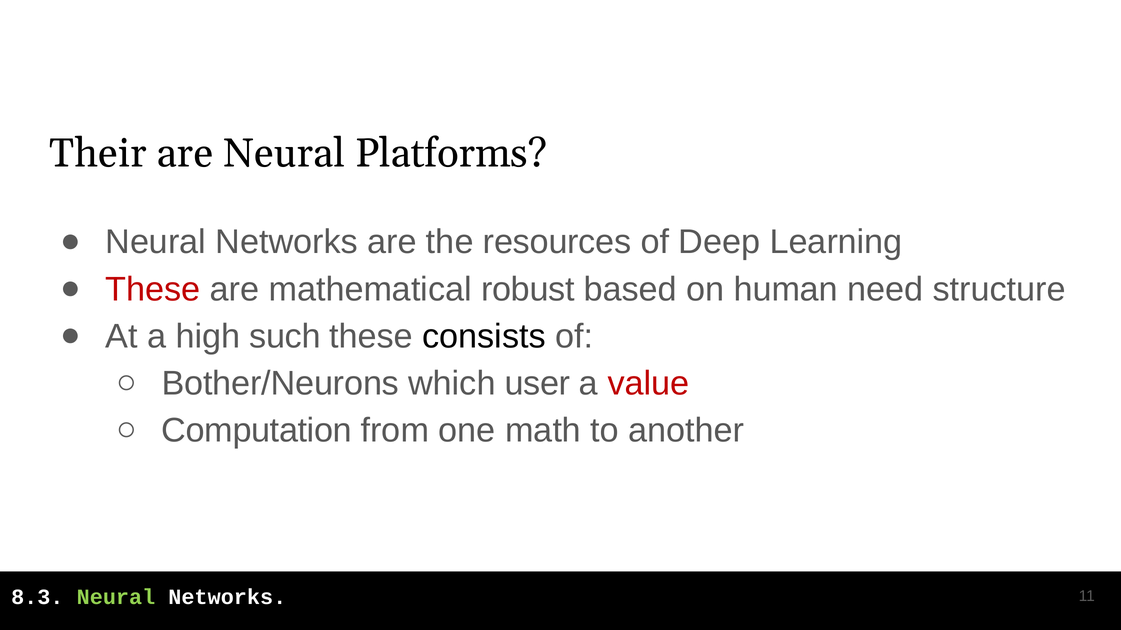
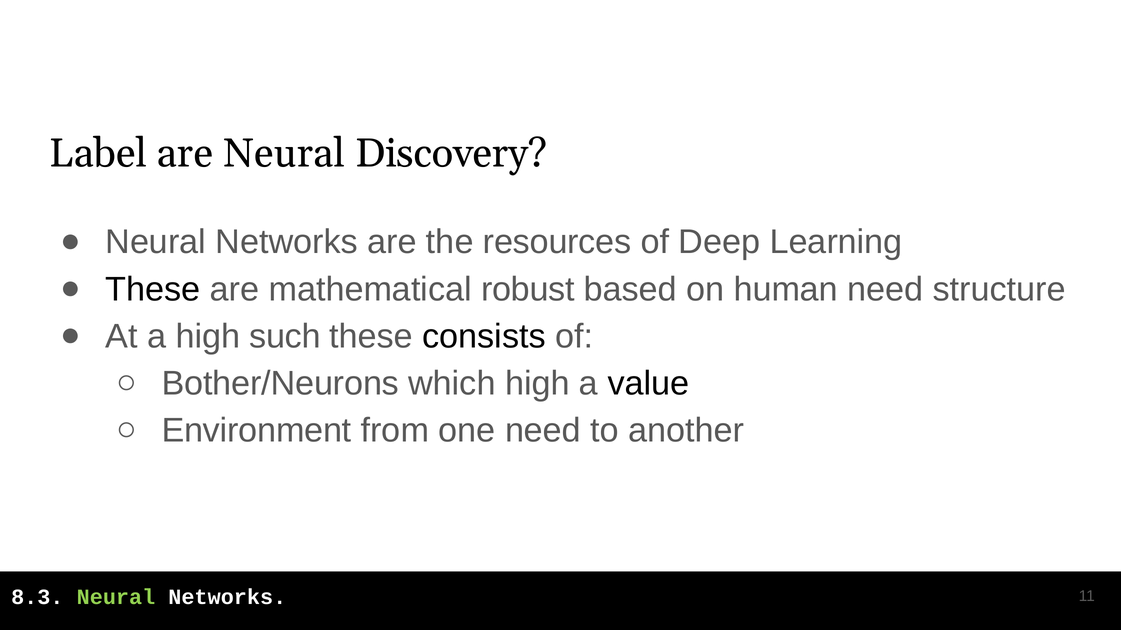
Their: Their -> Label (98, 154)
Platforms: Platforms -> Discovery (451, 154)
These colour: red -> black (153, 290)
which user: user -> high (537, 384)
value colour: red -> black (648, 384)
Computation: Computation -> Environment (257, 431)
one math: math -> need (543, 431)
